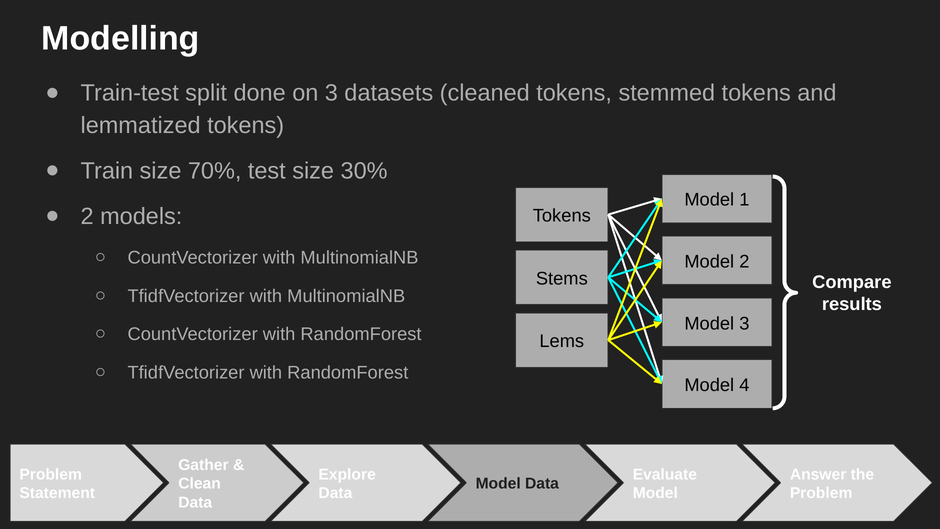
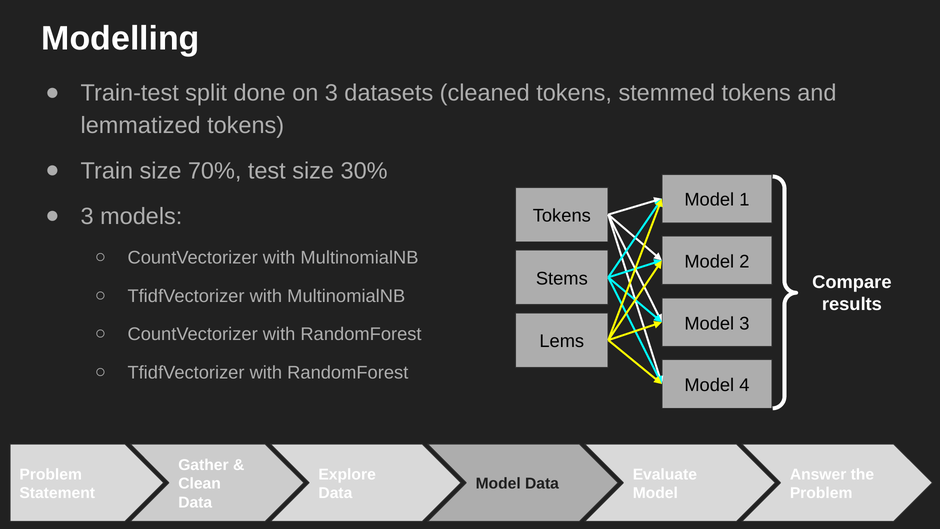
2: 2 -> 3 (87, 216)
